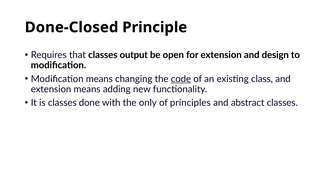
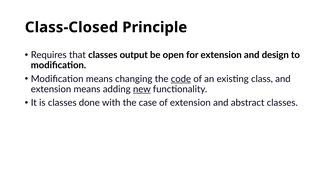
Done-Closed: Done-Closed -> Class-Closed (72, 27)
new underline: none -> present (142, 89)
only: only -> case (148, 103)
of principles: principles -> extension (190, 103)
